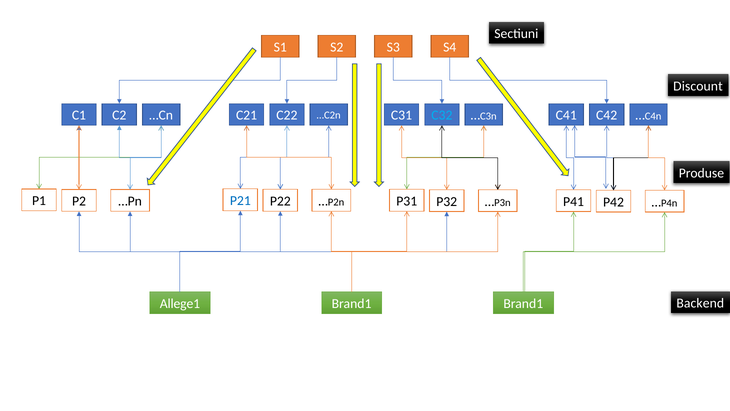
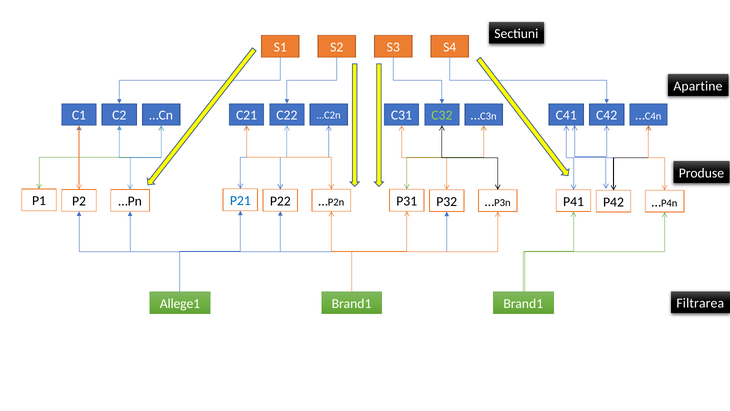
Discount: Discount -> Apartine (698, 86)
C32 colour: light blue -> light green (442, 115)
Backend: Backend -> Filtrarea (700, 303)
